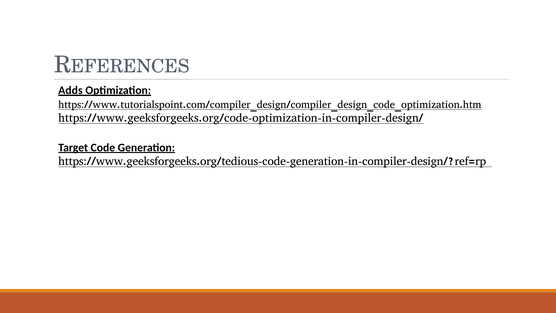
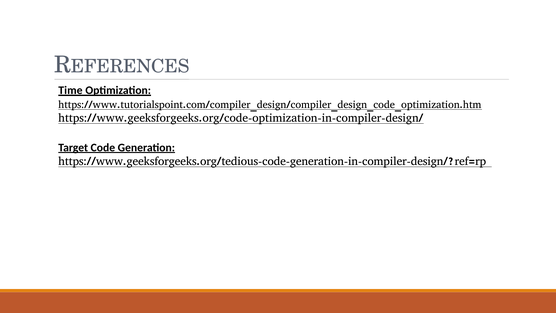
Adds: Adds -> Time (70, 90)
